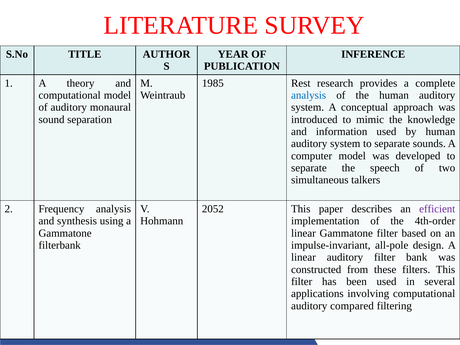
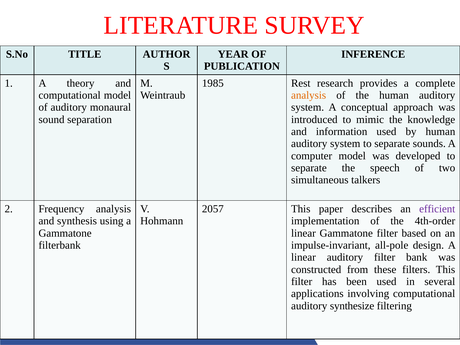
analysis colour: blue -> orange (309, 95)
2052: 2052 -> 2057 (213, 209)
compared: compared -> synthesize (352, 306)
